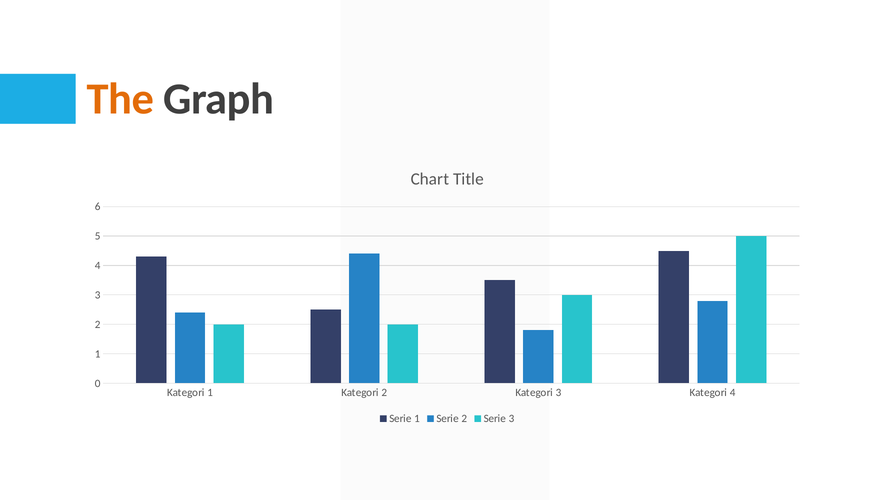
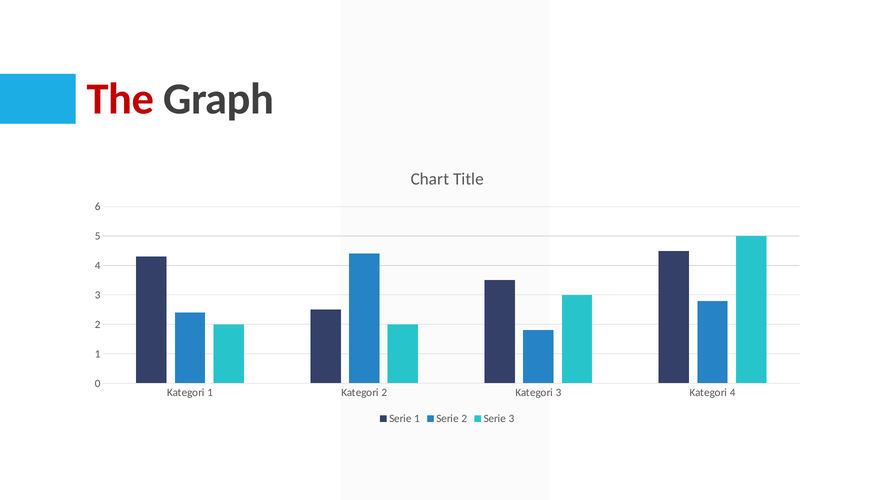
The colour: orange -> red (121, 99)
